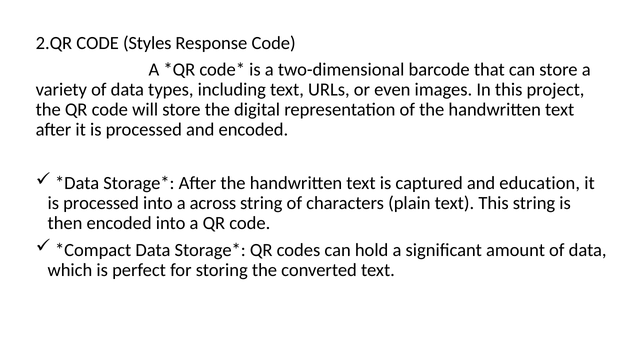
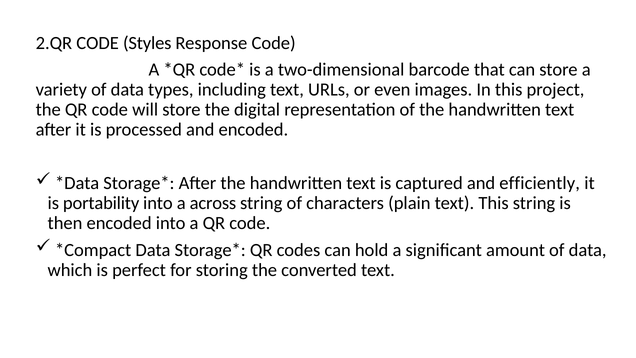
education: education -> efficiently (540, 183)
processed: processed -> portability (101, 203)
